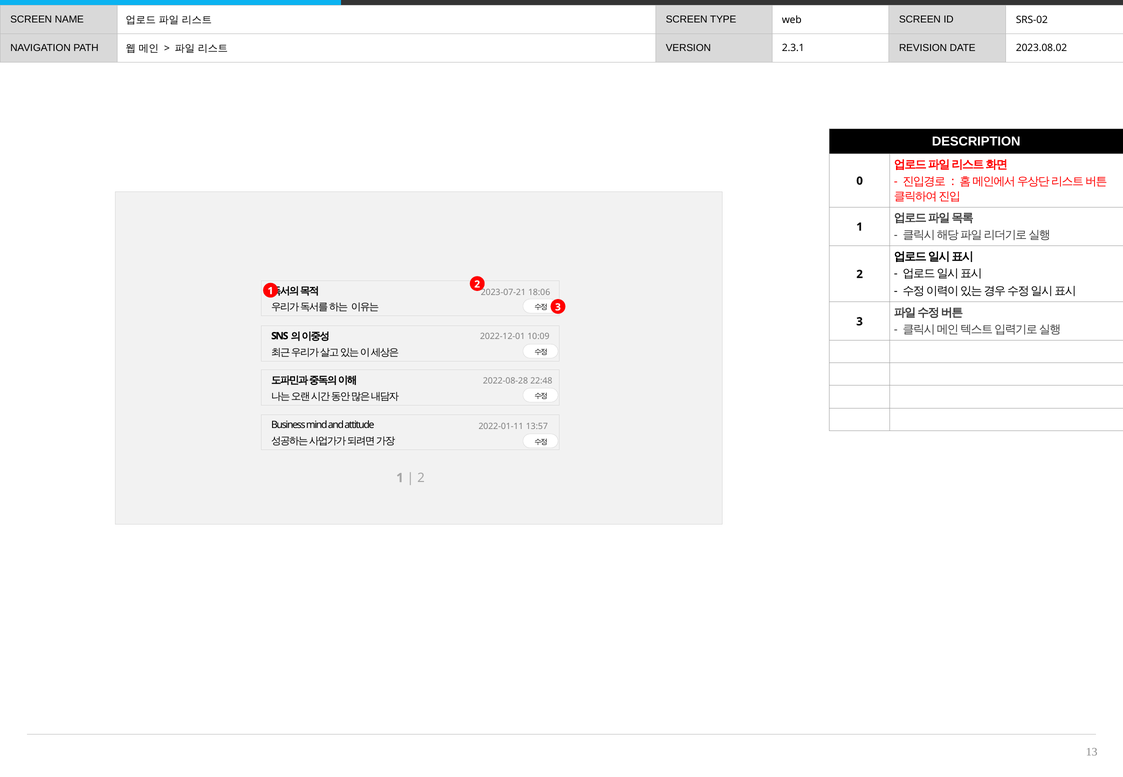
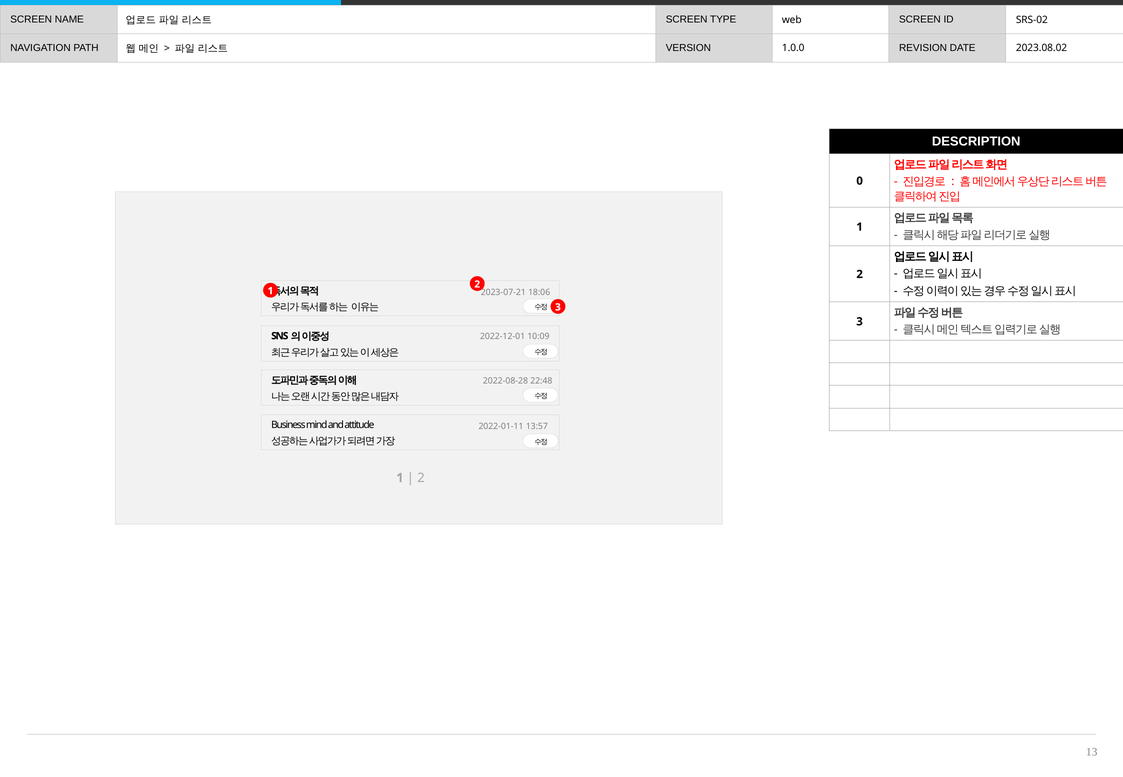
2.3.1: 2.3.1 -> 1.0.0 (793, 48)
